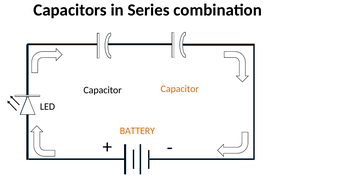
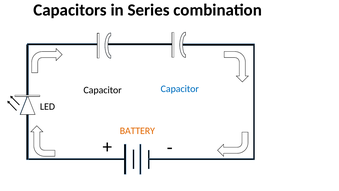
Capacitor colour: orange -> blue (180, 89)
